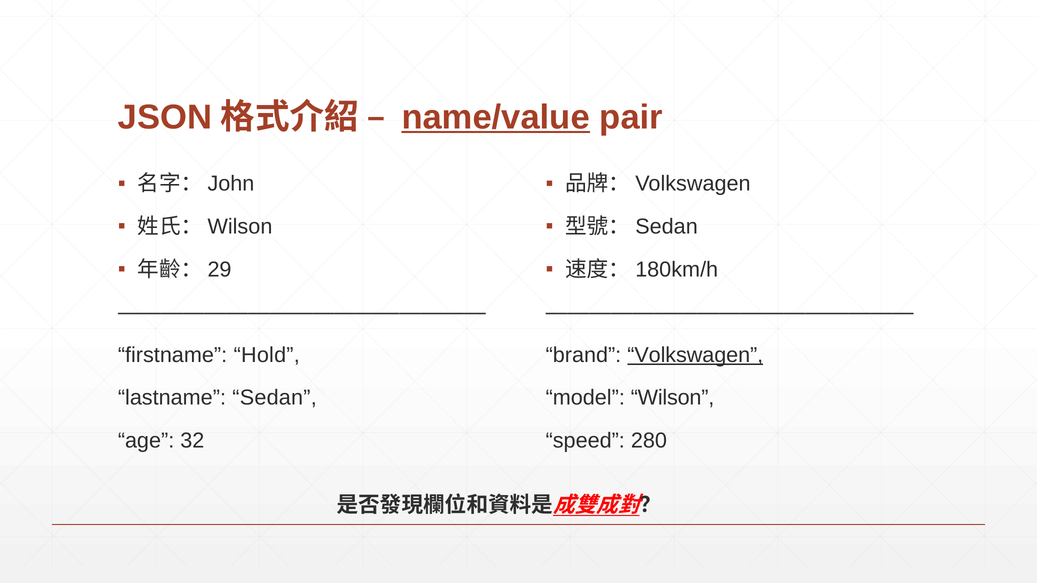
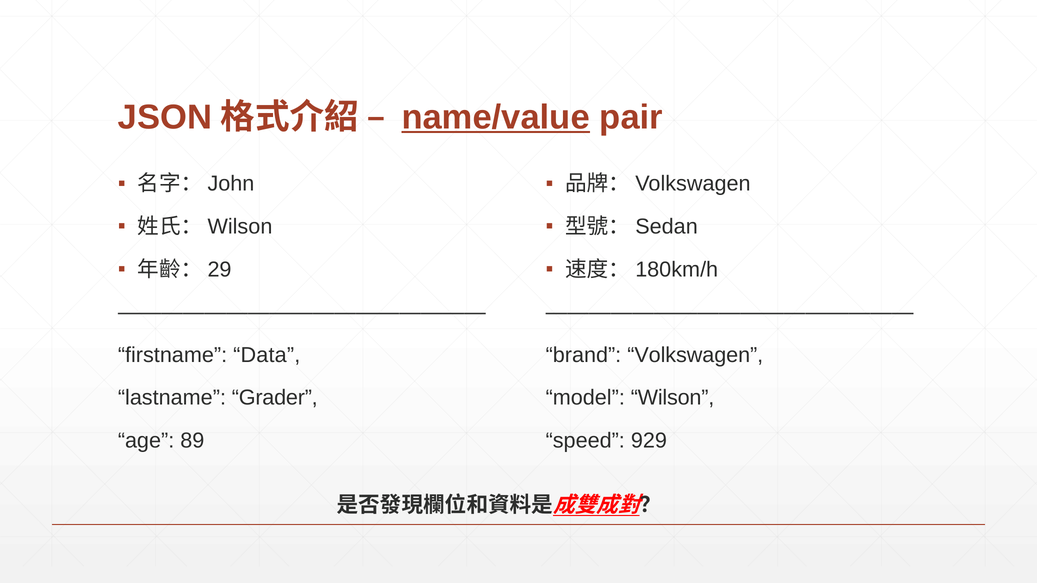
Hold: Hold -> Data (267, 355)
Volkswagen underline: present -> none (695, 355)
Sedan: Sedan -> Grader (275, 398)
32: 32 -> 89 (192, 441)
280: 280 -> 929 (649, 441)
